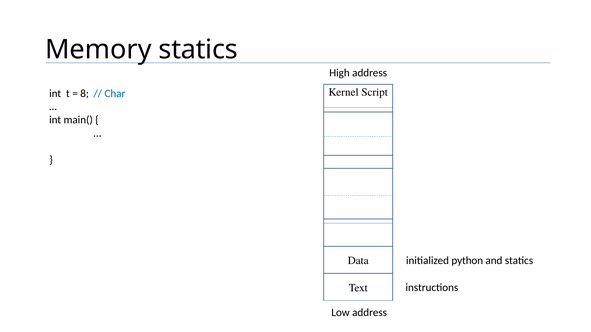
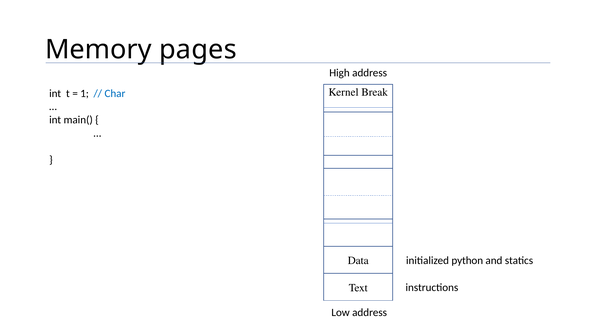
Memory statics: statics -> pages (198, 50)
Script: Script -> Break (375, 92)
8: 8 -> 1 (85, 93)
